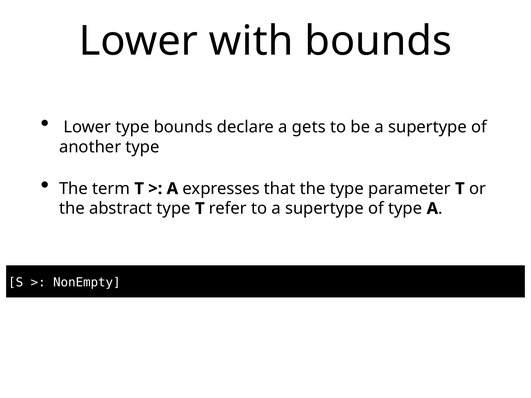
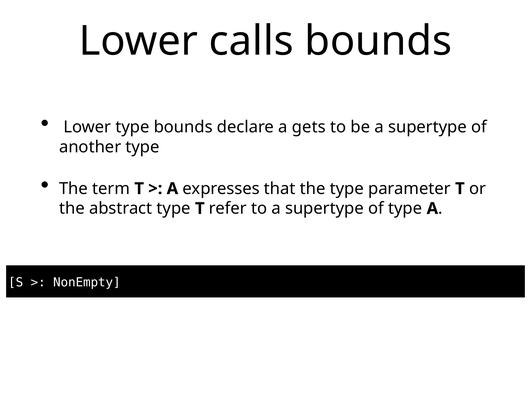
with: with -> calls (251, 41)
